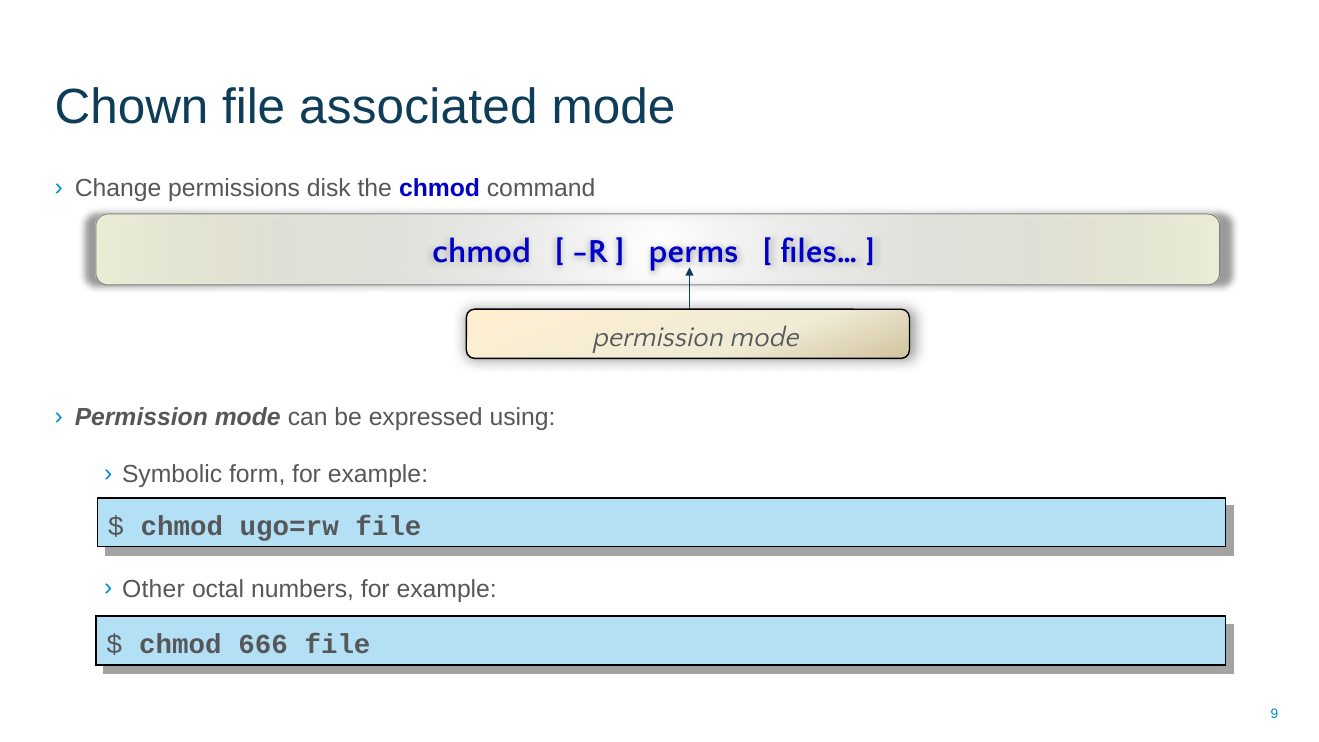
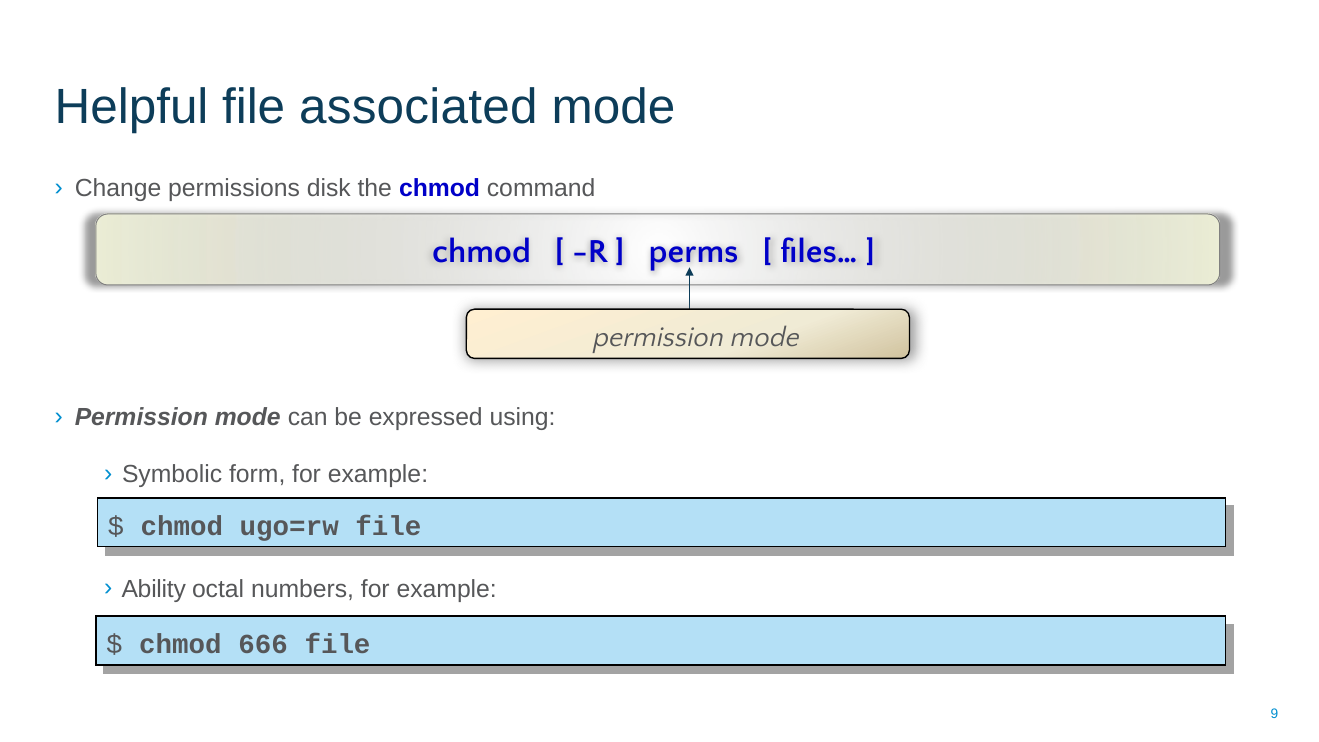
Chown: Chown -> Helpful (132, 107)
Other: Other -> Ability (154, 589)
